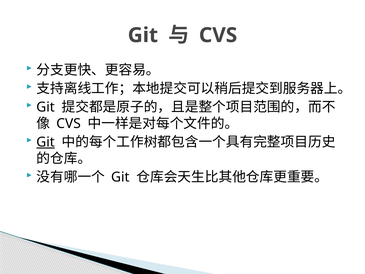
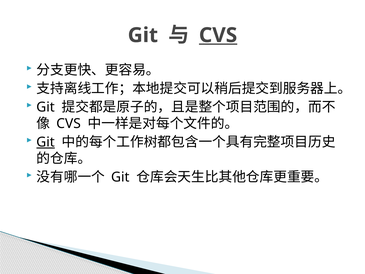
CVS underline: none -> present (218, 35)
